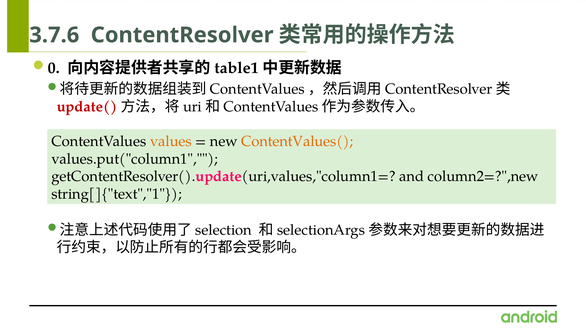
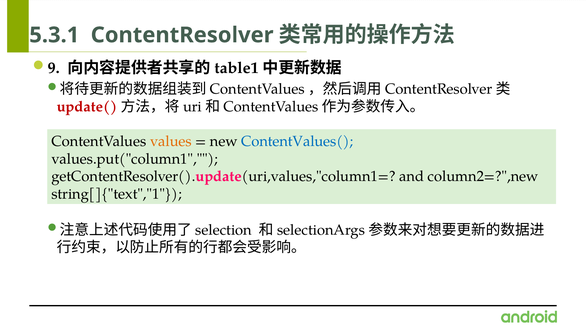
3.7.6: 3.7.6 -> 5.3.1 (54, 35)
0: 0 -> 9 (54, 68)
ContentValues( colour: orange -> blue (297, 141)
